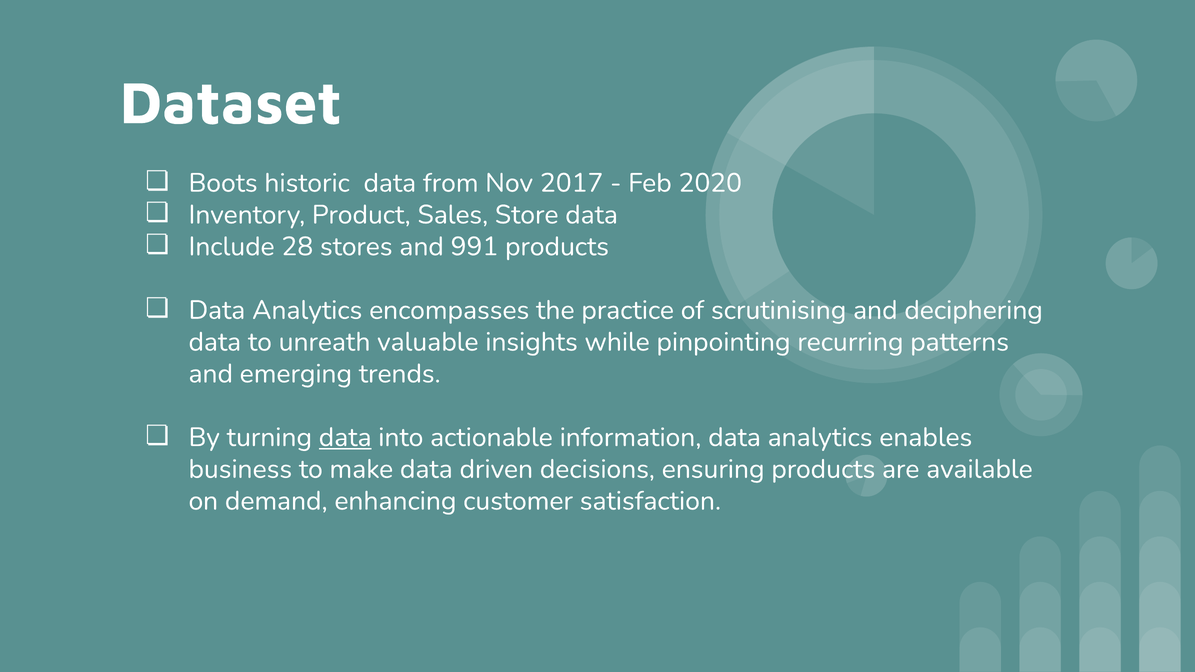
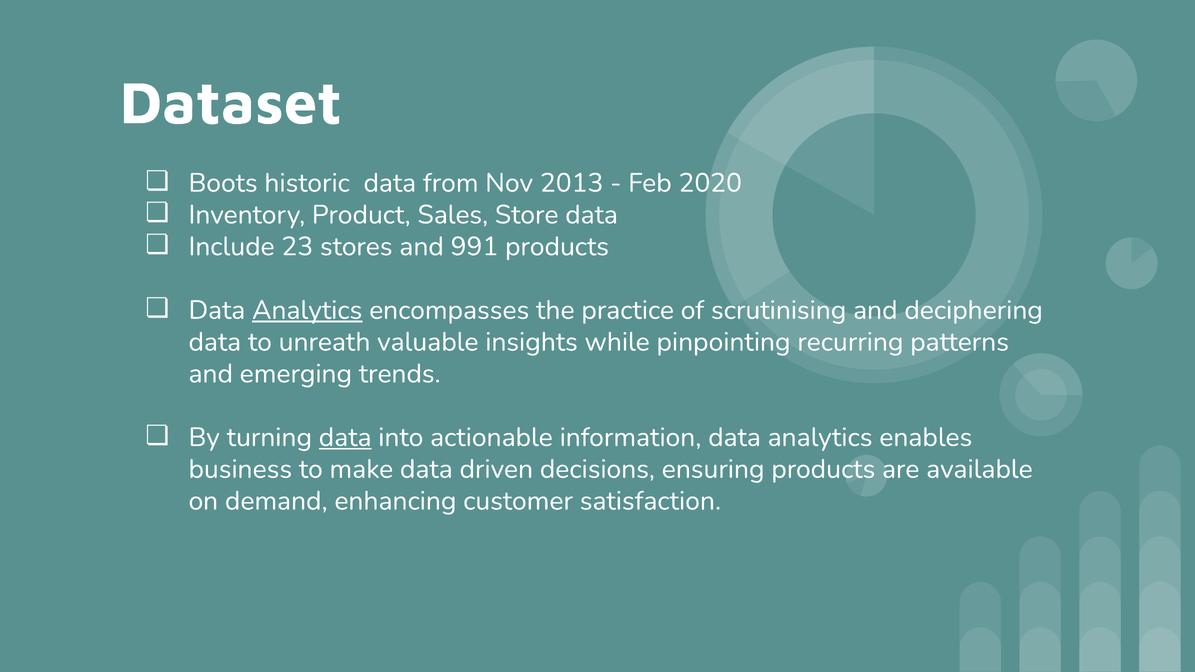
2017: 2017 -> 2013 (572, 183)
28: 28 -> 23 (297, 247)
Analytics underline: none -> present (307, 310)
